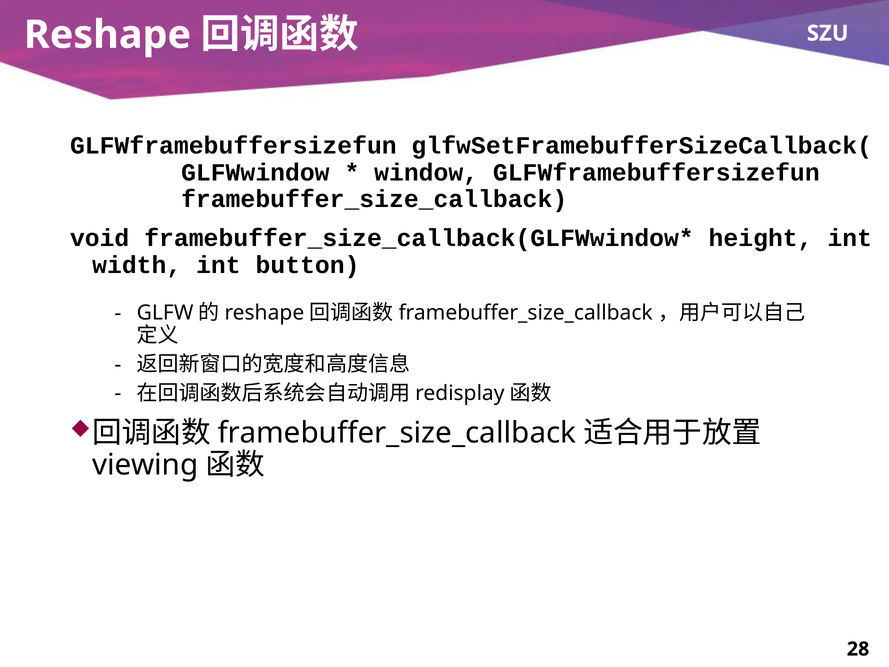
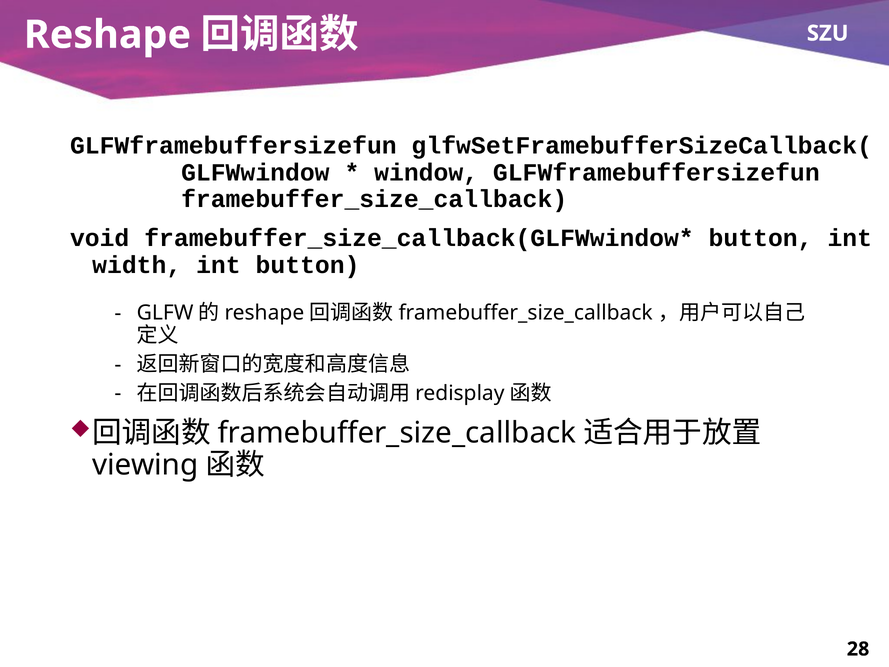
height: height -> button (761, 238)
